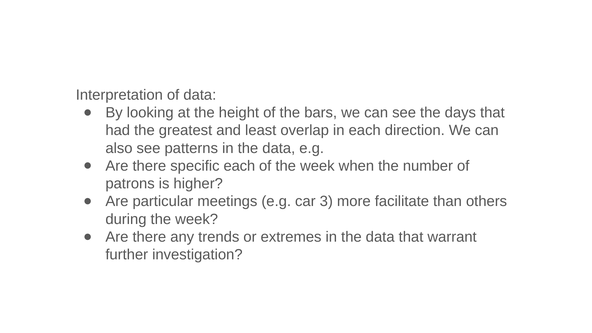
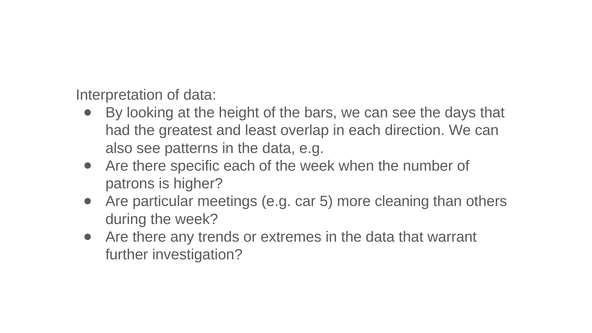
3: 3 -> 5 (326, 201)
facilitate: facilitate -> cleaning (402, 201)
